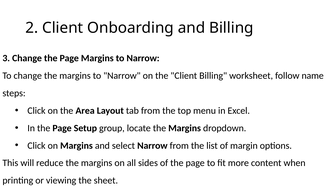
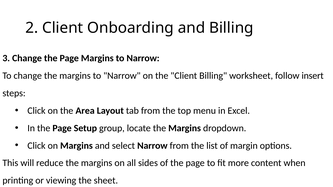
name: name -> insert (313, 76)
